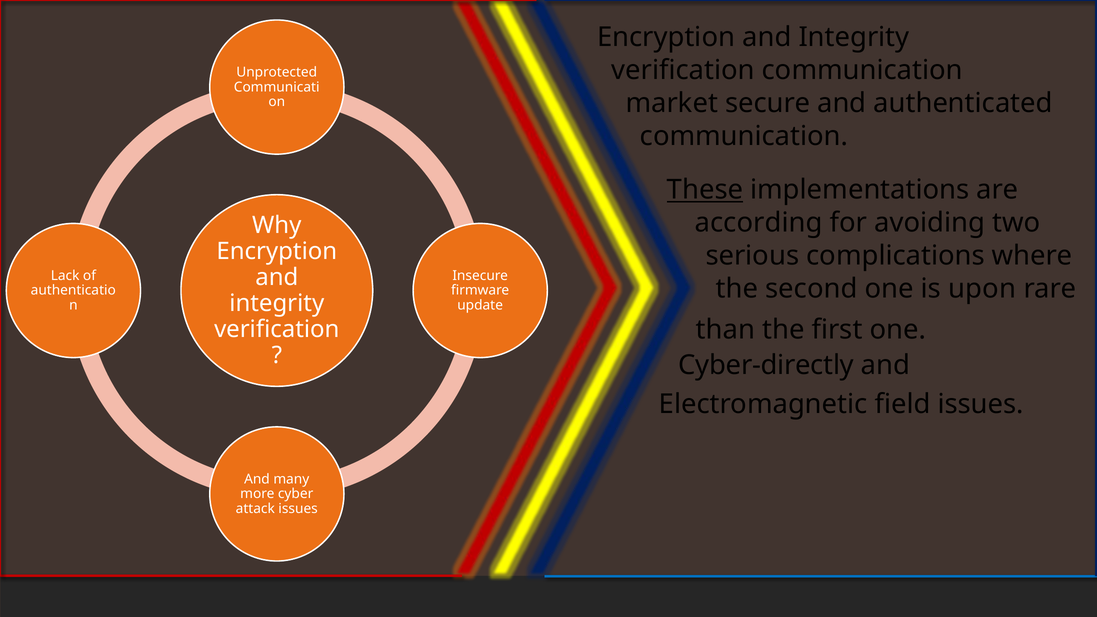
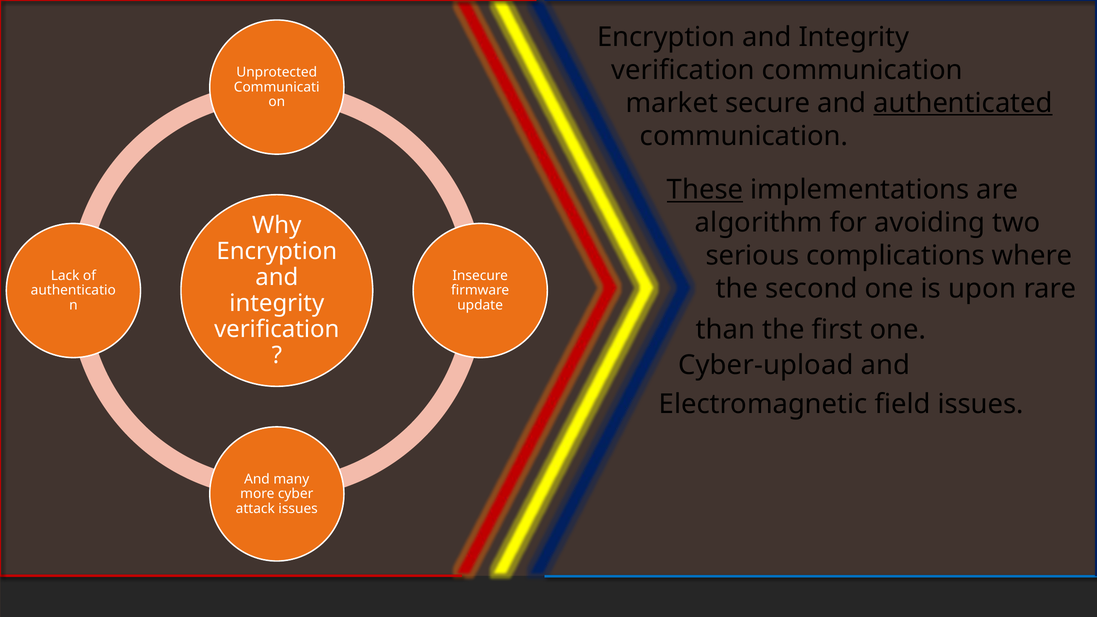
authenticated underline: none -> present (963, 103)
according: according -> algorithm (759, 223)
Cyber-directly: Cyber-directly -> Cyber-upload (766, 365)
